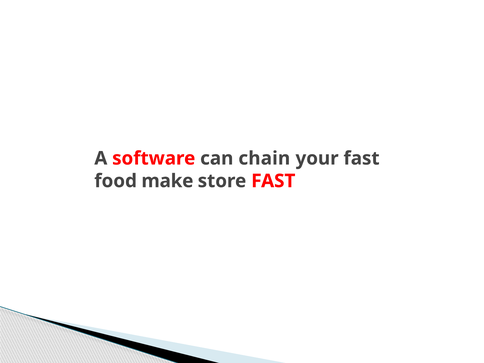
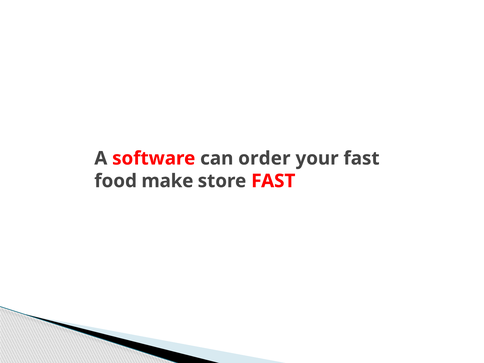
chain: chain -> order (264, 158)
